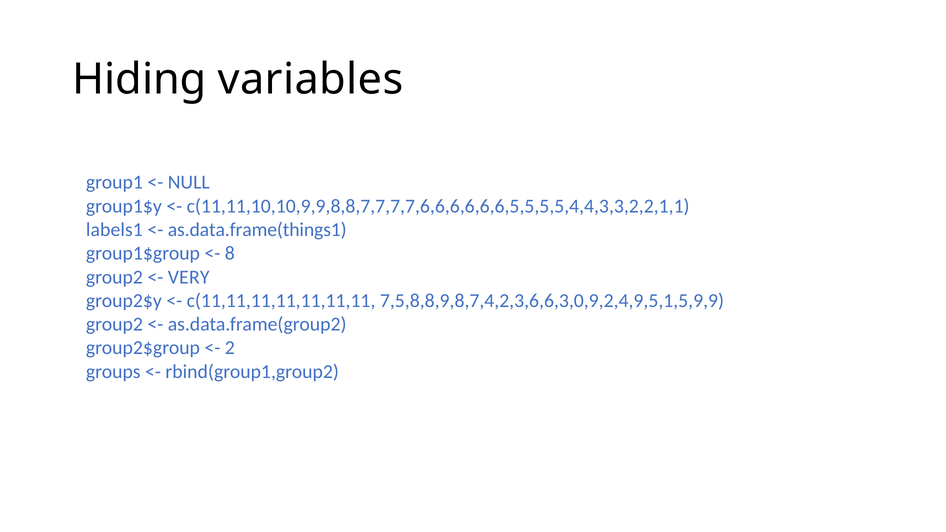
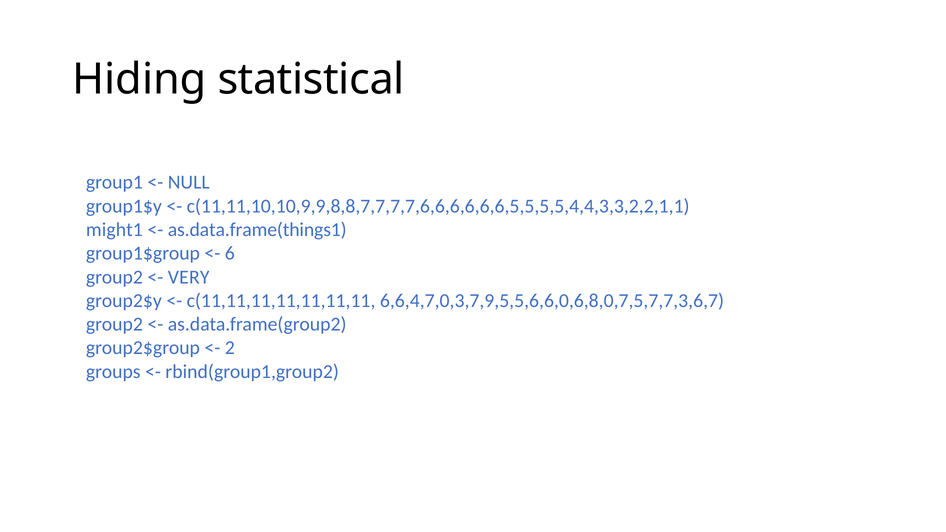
variables: variables -> statistical (311, 79)
labels1: labels1 -> might1 (114, 230)
8: 8 -> 6 (230, 253)
7,5,8,8,9,8,7,4,2,3,6,6,3,0,9,2,4,9,5,1,5,9,9: 7,5,8,8,9,8,7,4,2,3,6,6,3,0,9,2,4,9,5,1,5,9,9 -> 6,6,4,7,0,3,7,9,5,5,6,6,0,6,8,0,7,5,7,7,3,6,7 (552, 301)
